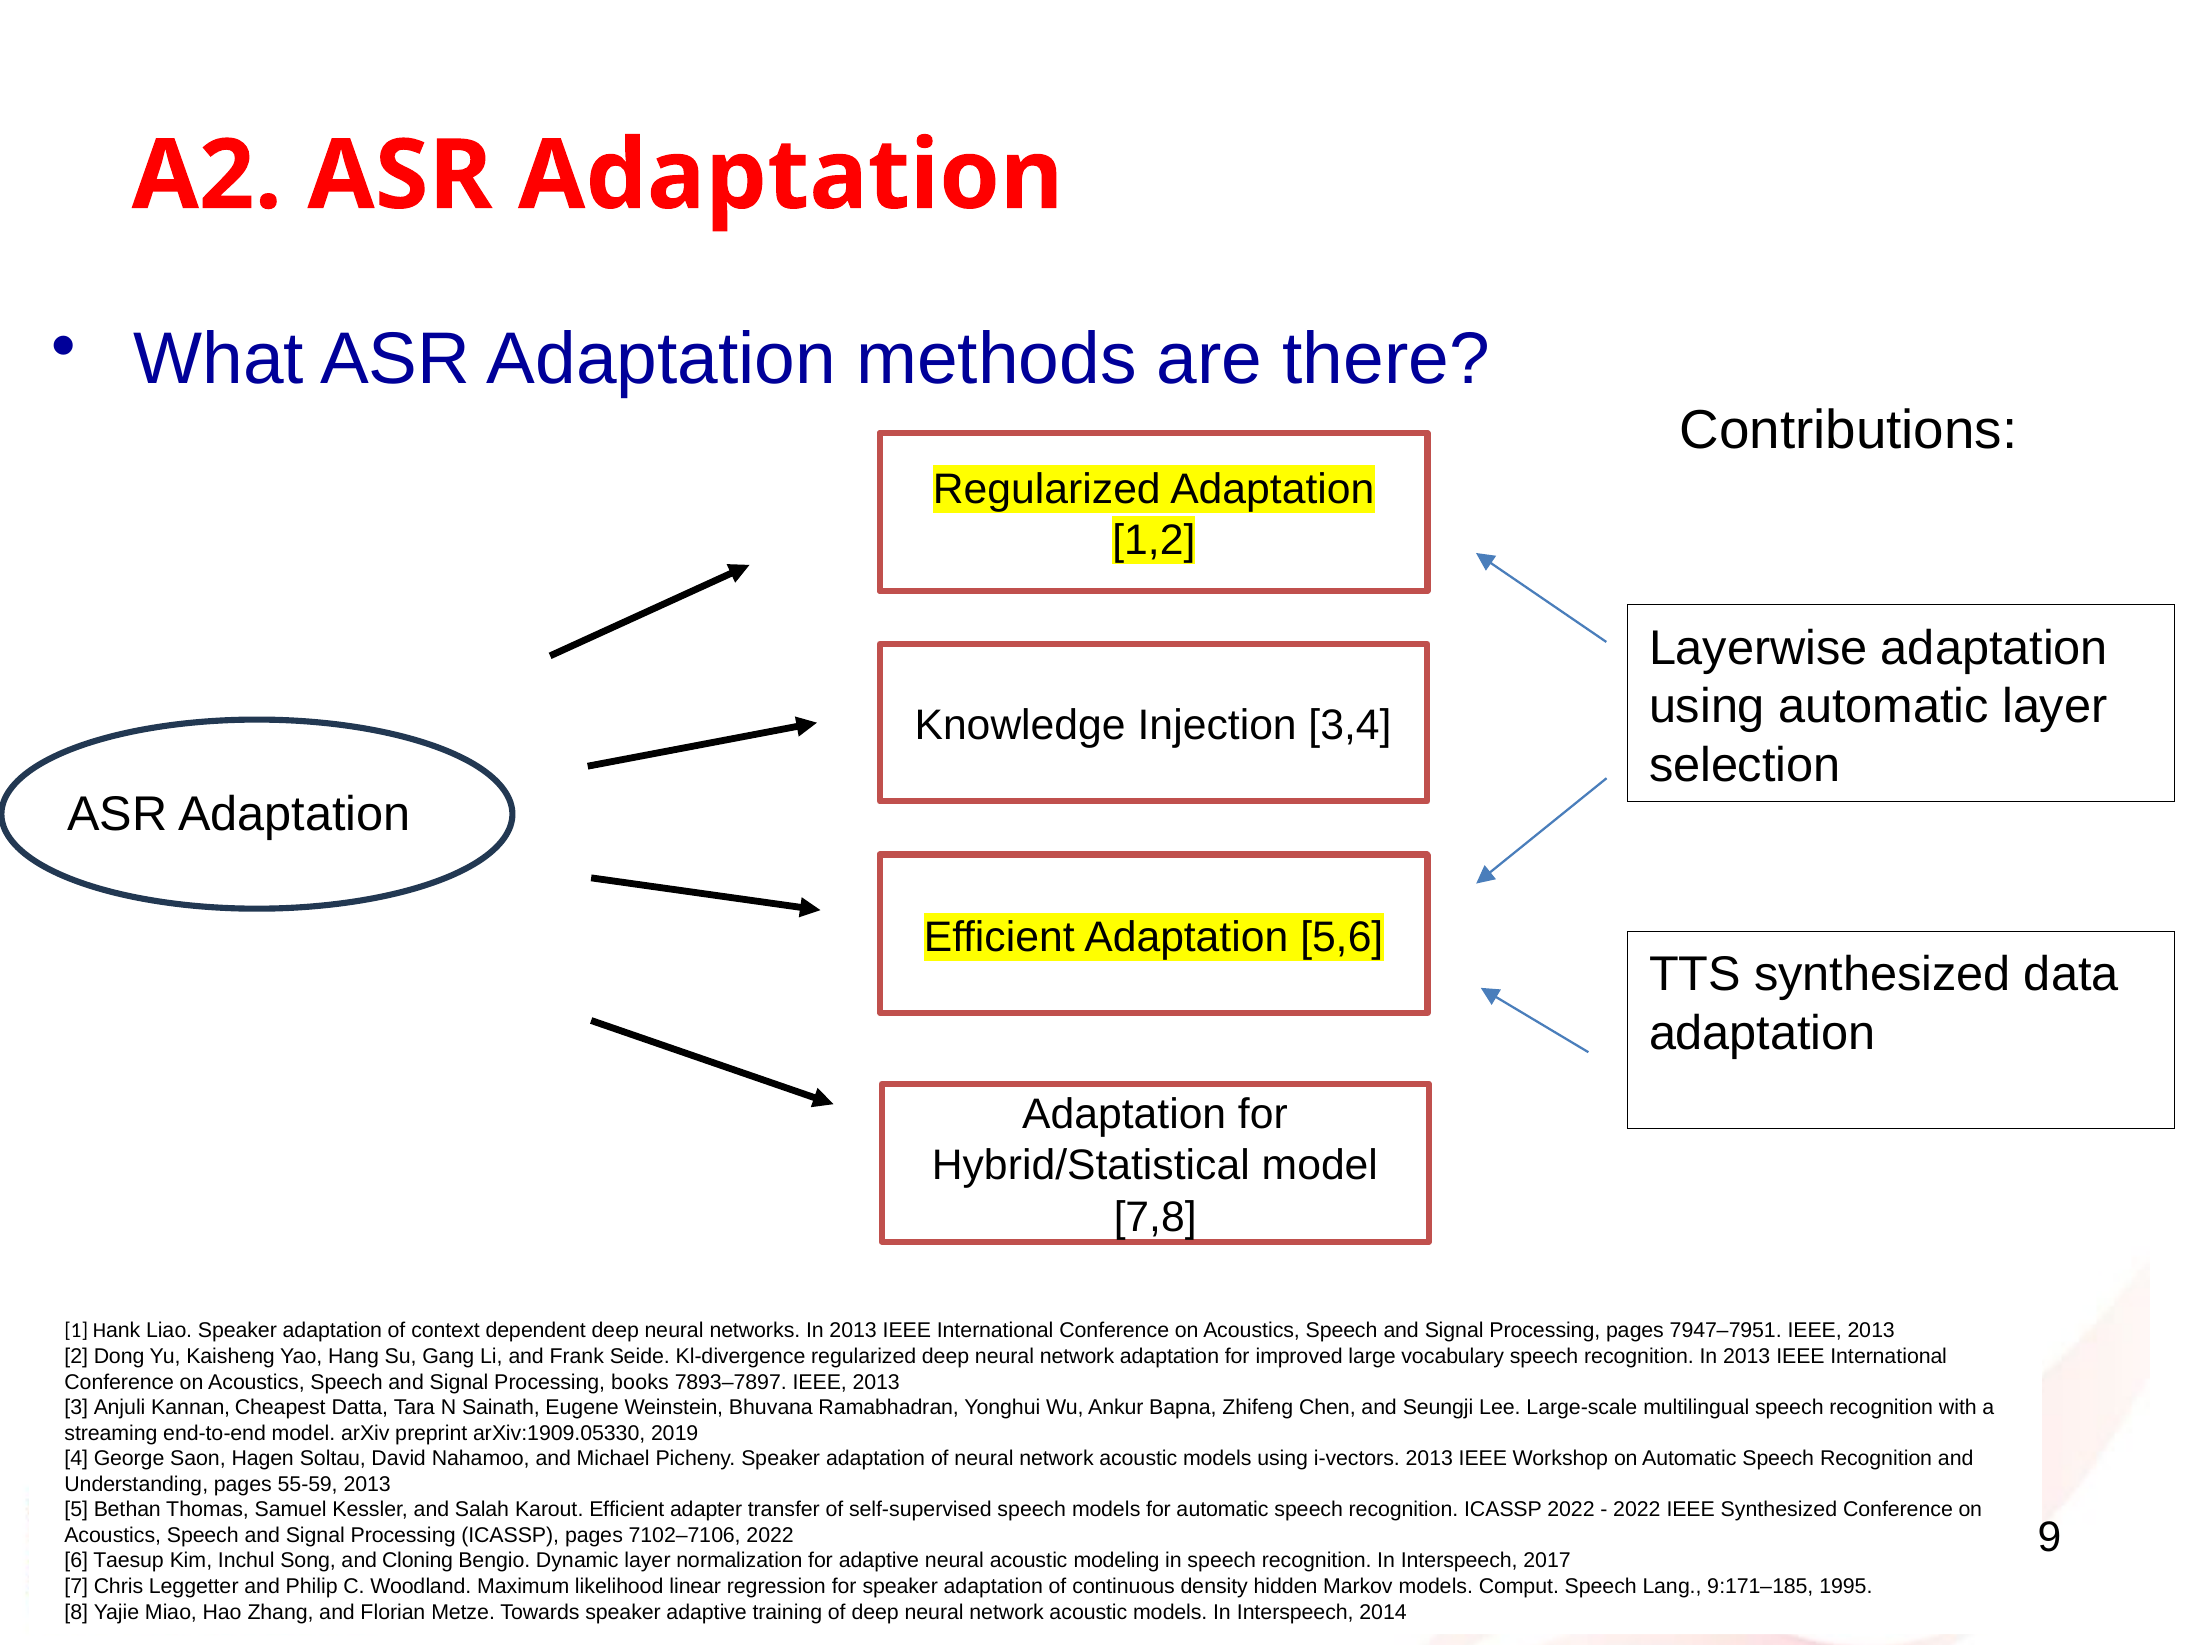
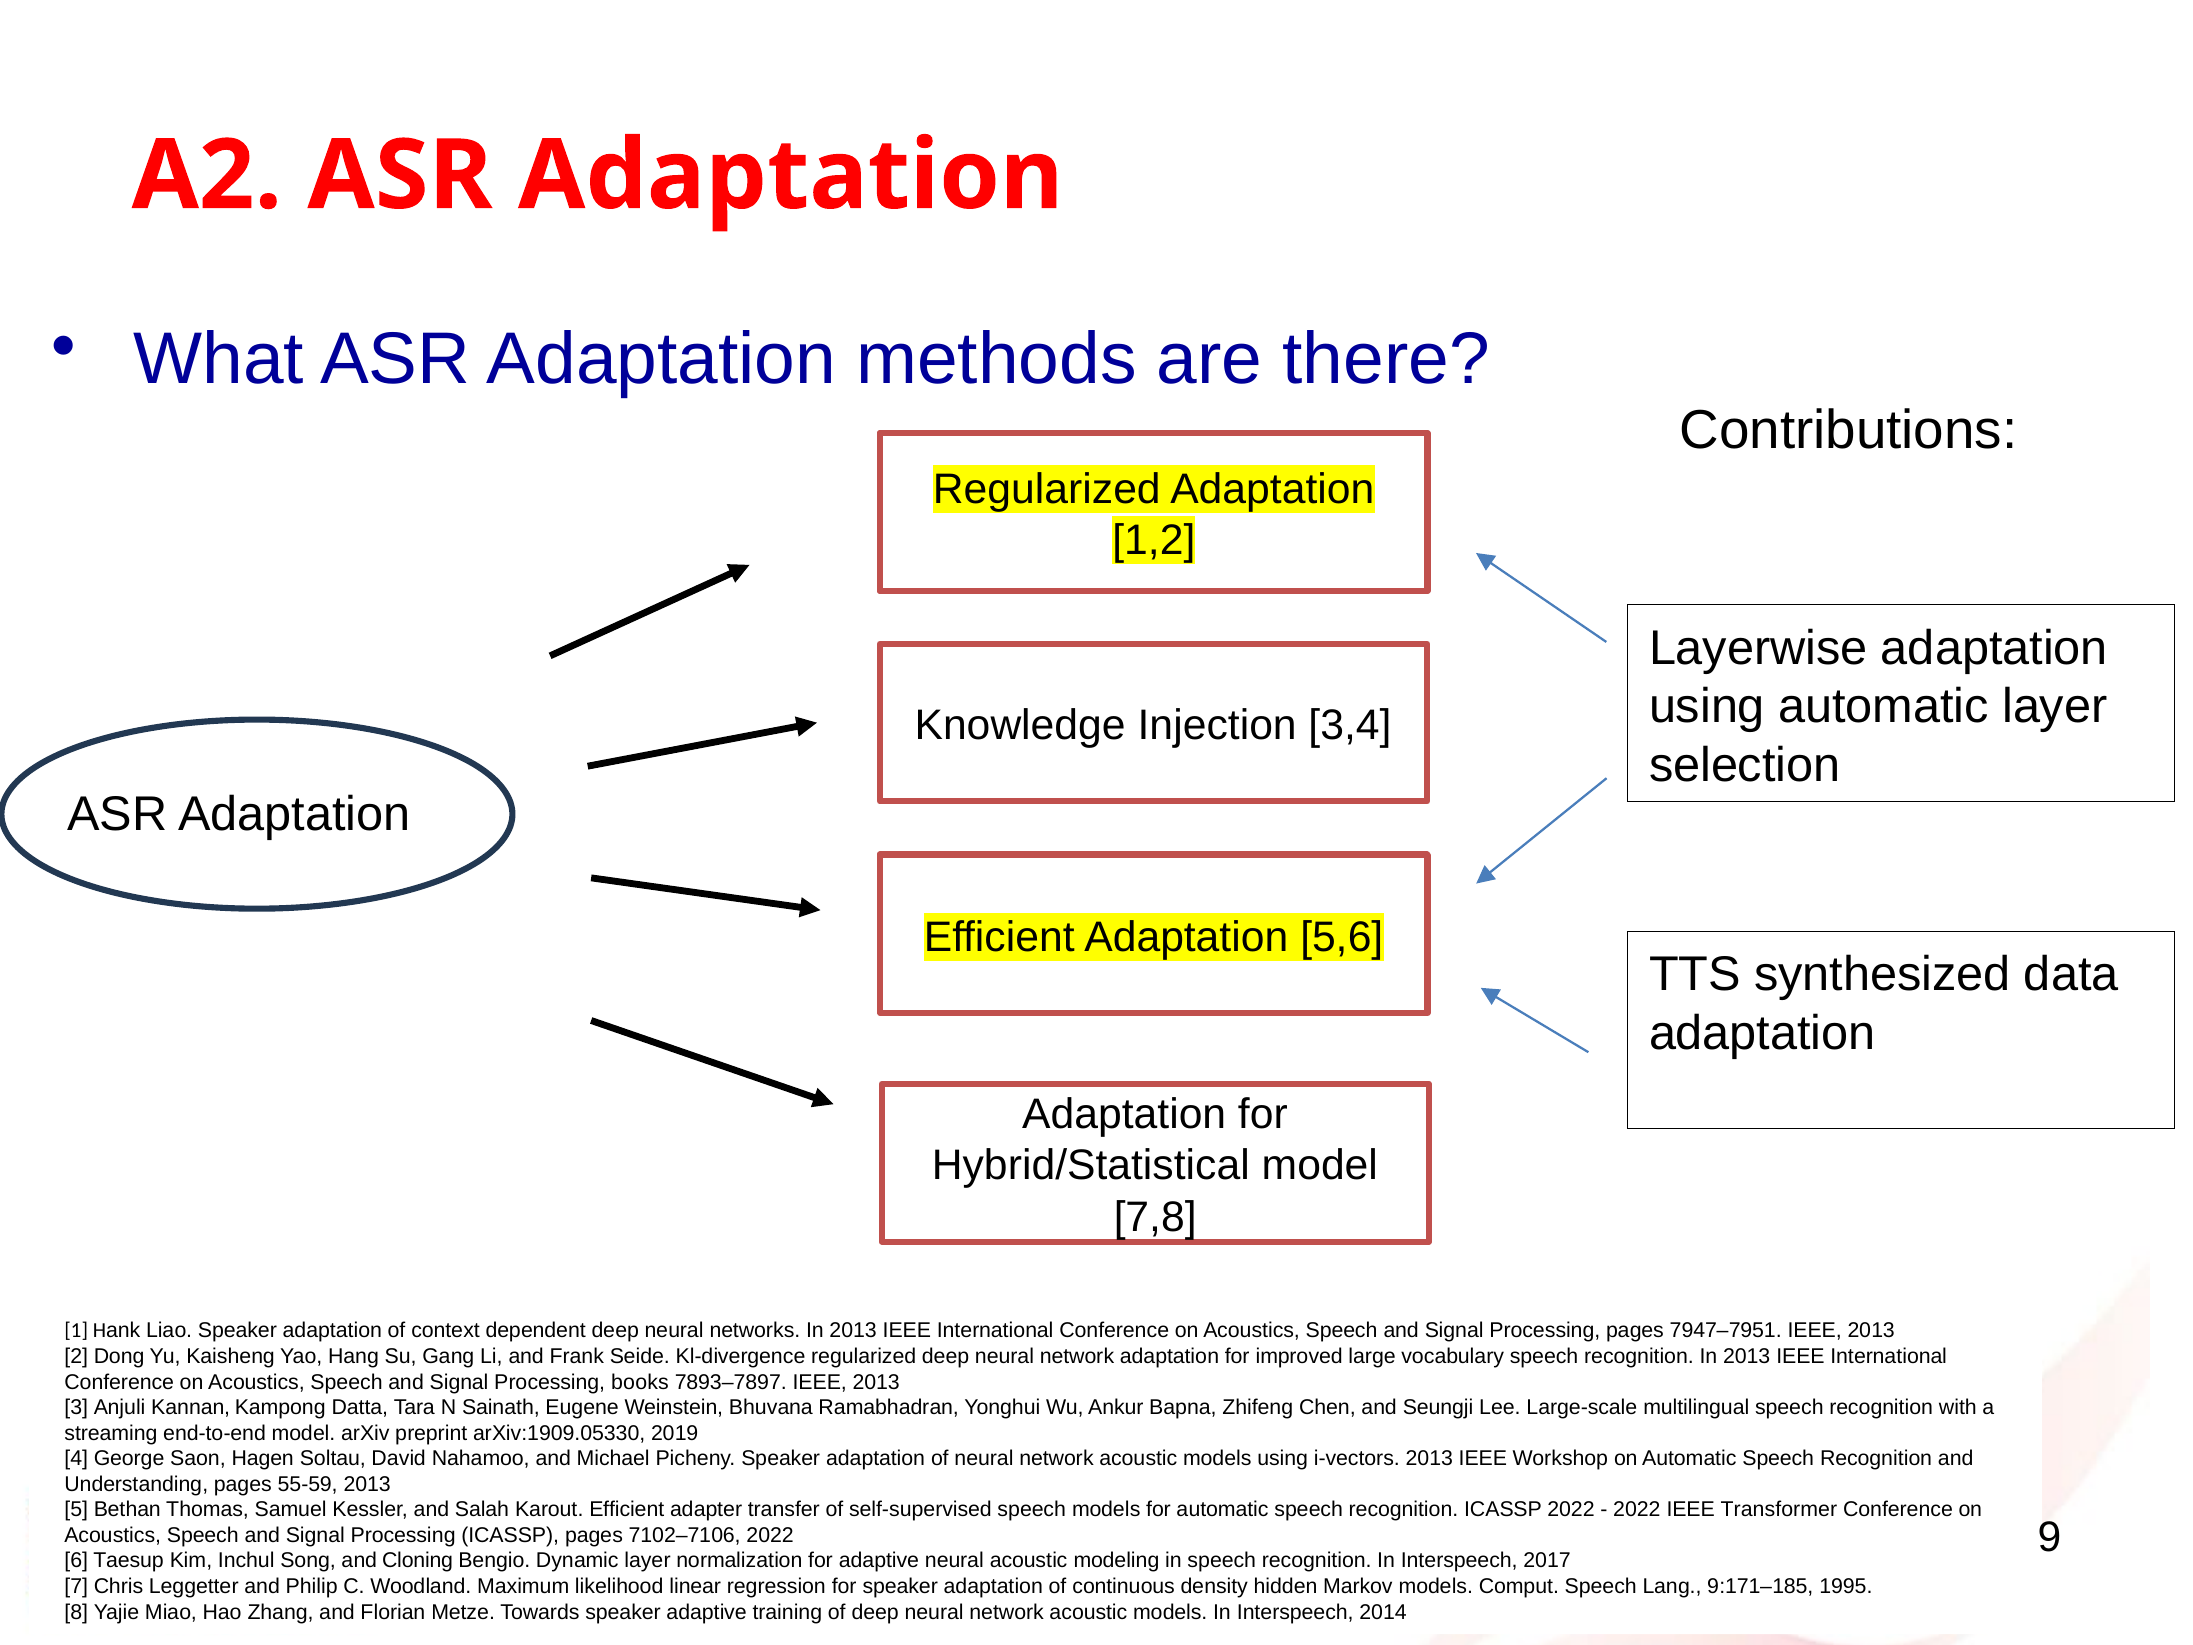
Cheapest: Cheapest -> Kampong (280, 1407)
IEEE Synthesized: Synthesized -> Transformer (1779, 1510)
